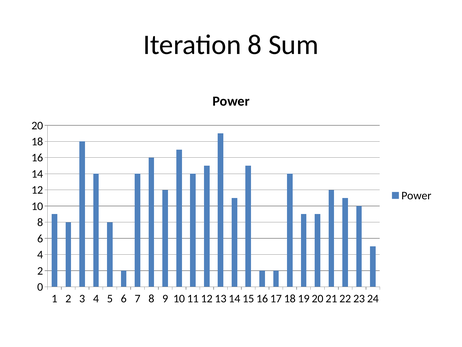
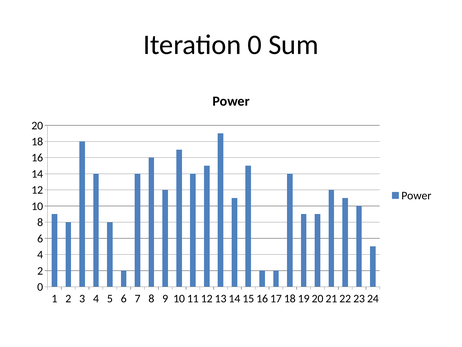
Iteration 8: 8 -> 0 (255, 45)
